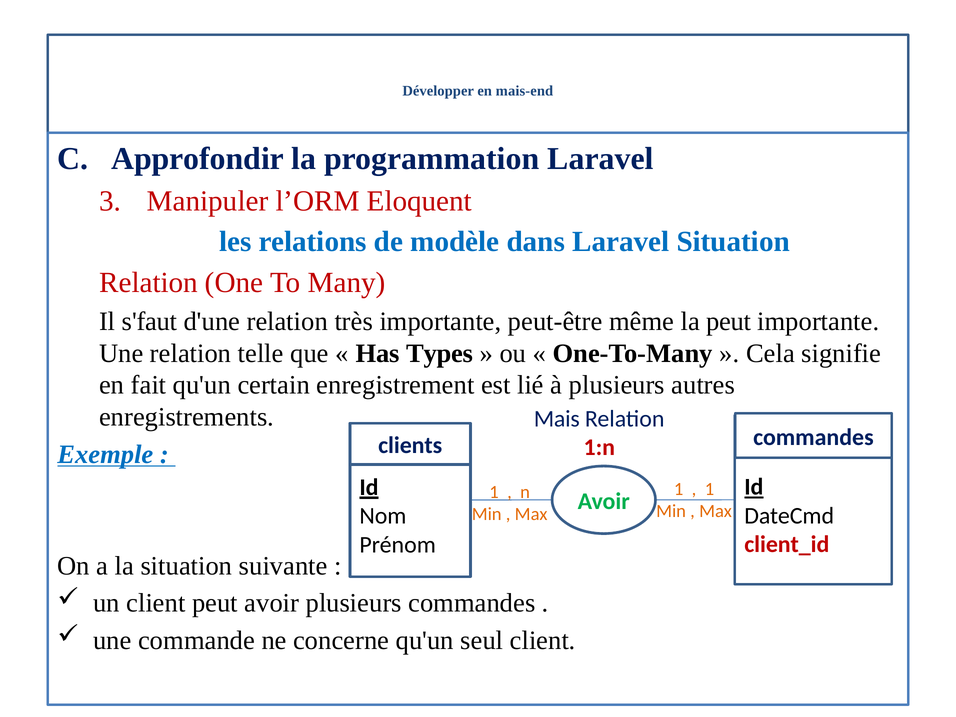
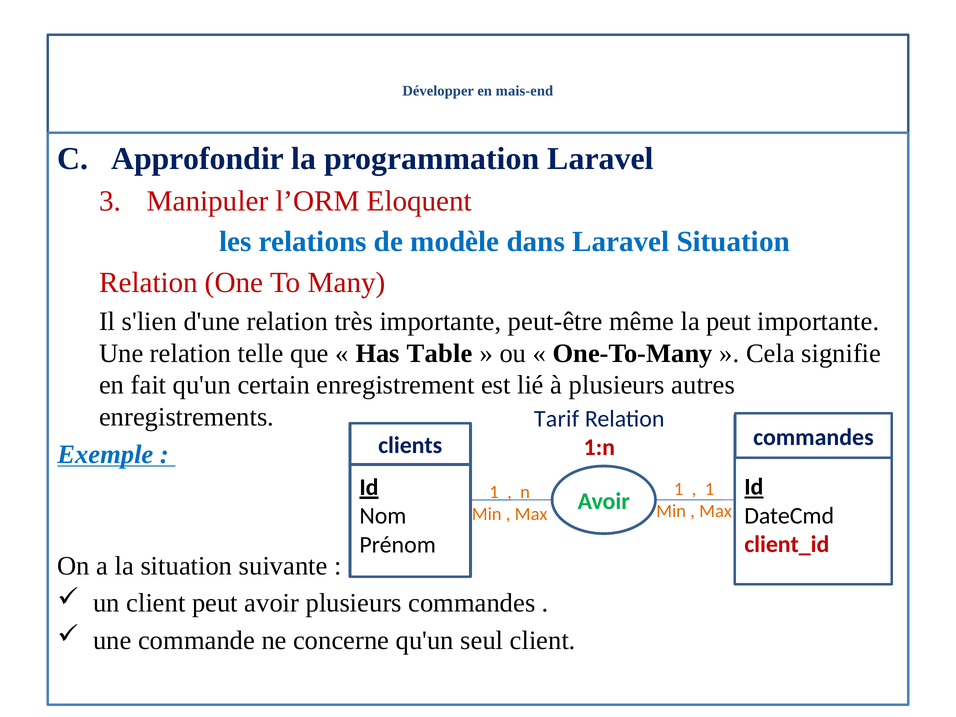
s'faut: s'faut -> s'lien (149, 321)
Types: Types -> Table (440, 353)
Mais: Mais -> Tarif (557, 419)
